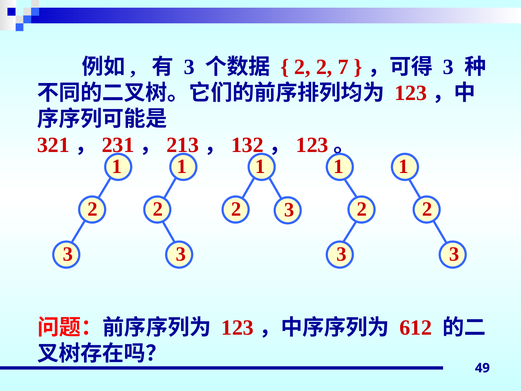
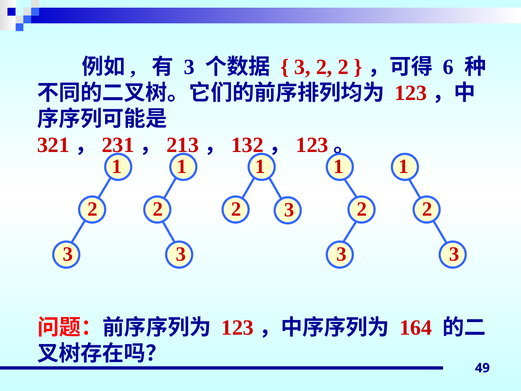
2: 2 -> 3 (302, 67)
2 7: 7 -> 2 (343, 67)
3: 3 -> 6 (448, 67)
612: 612 -> 164 (416, 327)
